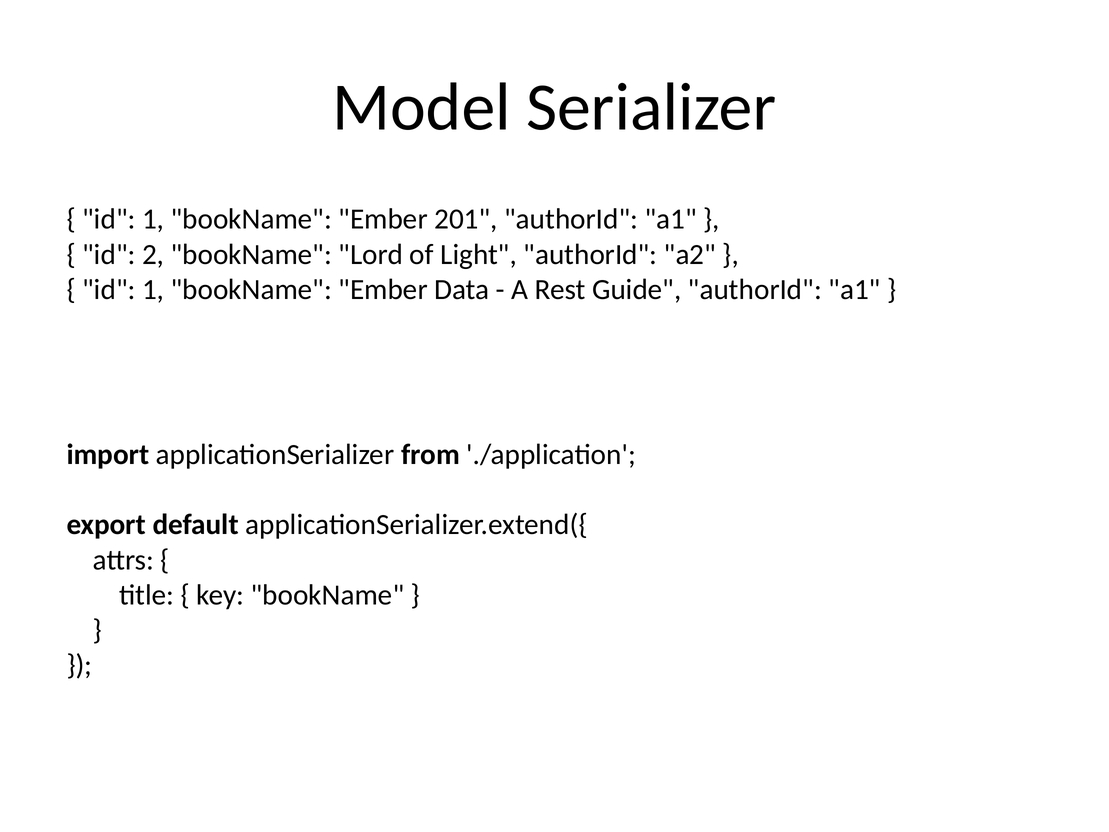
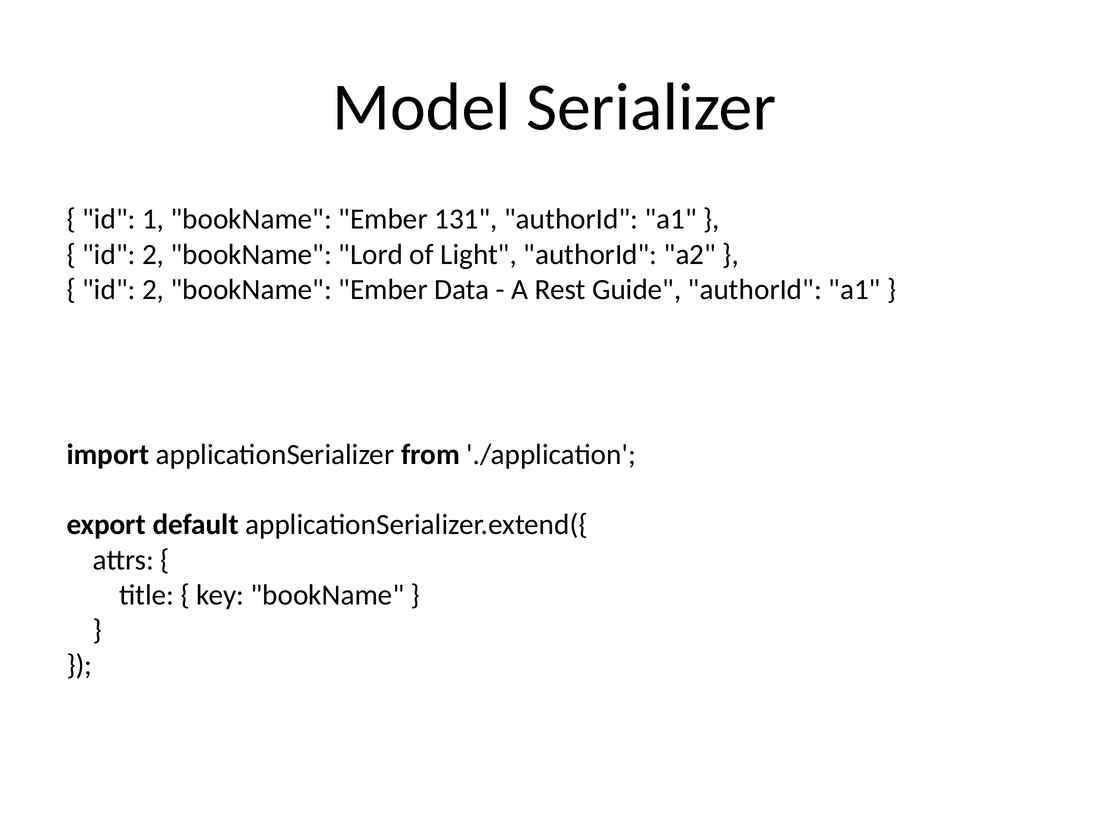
201: 201 -> 131 (466, 219)
1: 1 -> 2 (153, 289)
